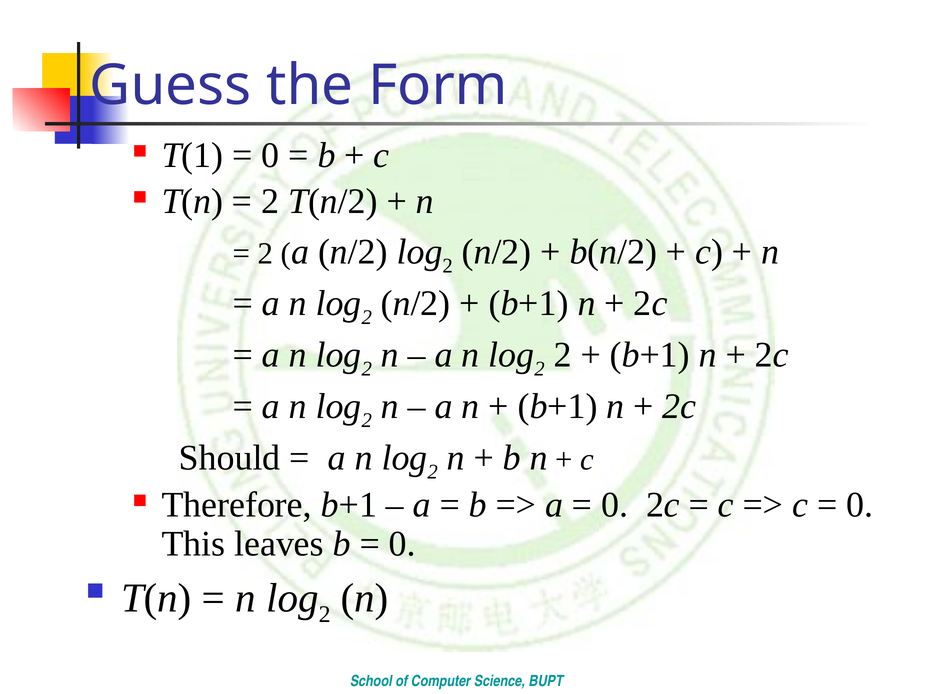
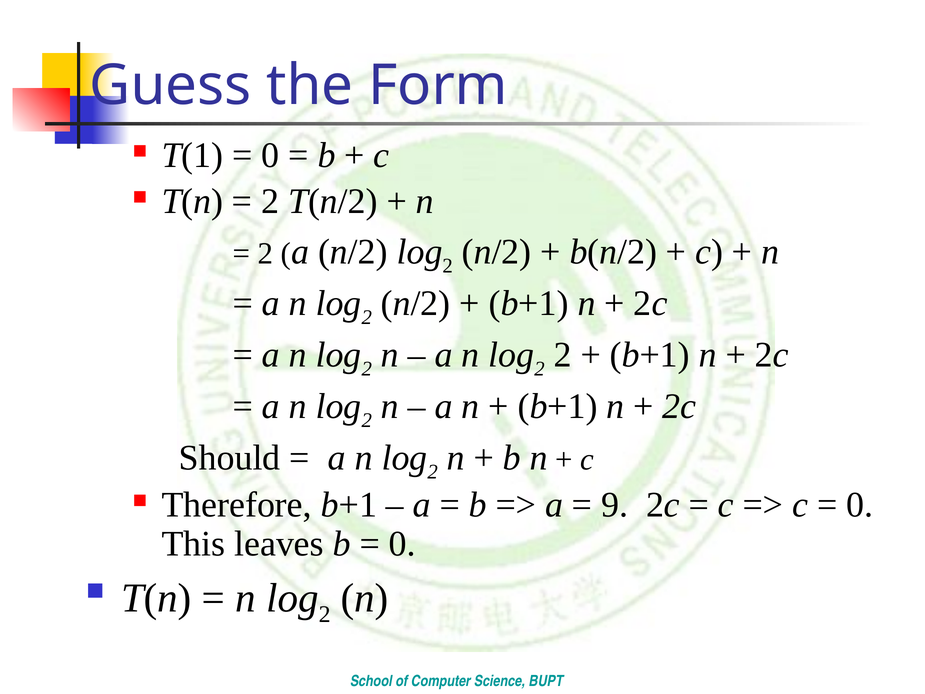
0: 0 -> 9 (615, 505)
